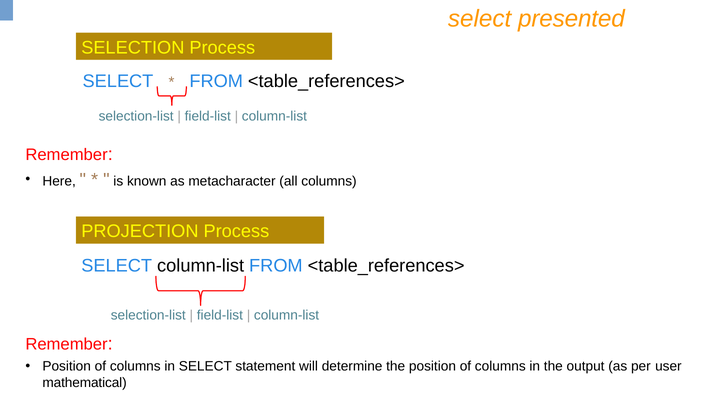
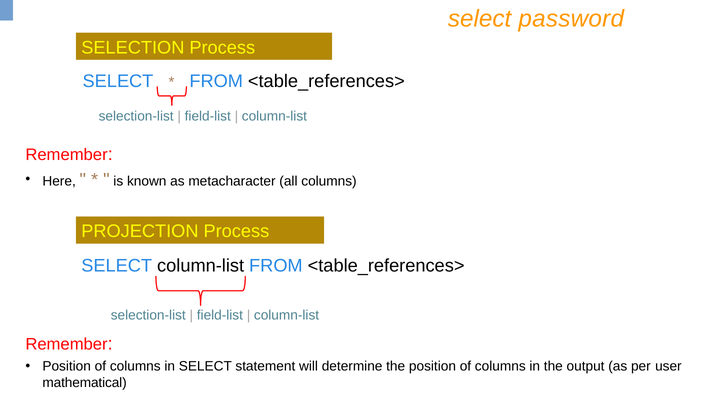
presented: presented -> password (571, 19)
